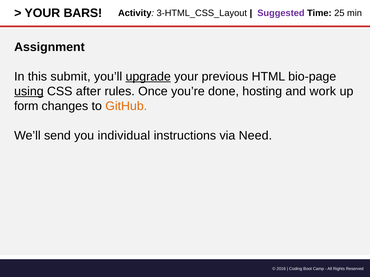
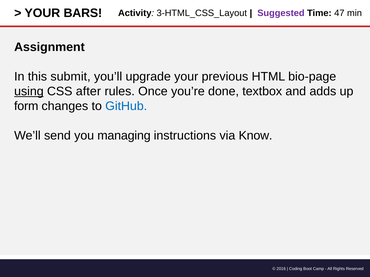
25: 25 -> 47 (339, 13)
upgrade underline: present -> none (148, 77)
hosting: hosting -> textbox (262, 92)
work: work -> adds (323, 92)
GitHub colour: orange -> blue (126, 106)
individual: individual -> managing (124, 136)
Need: Need -> Know (256, 136)
